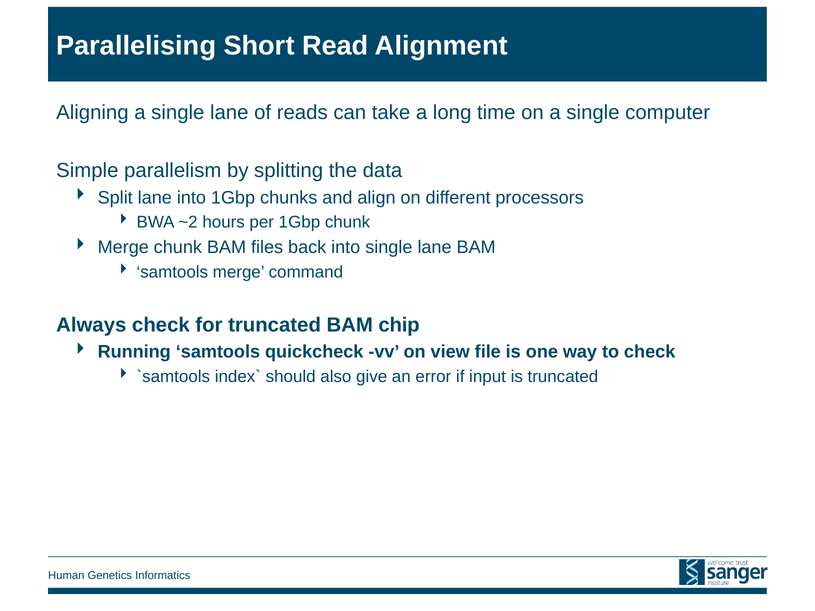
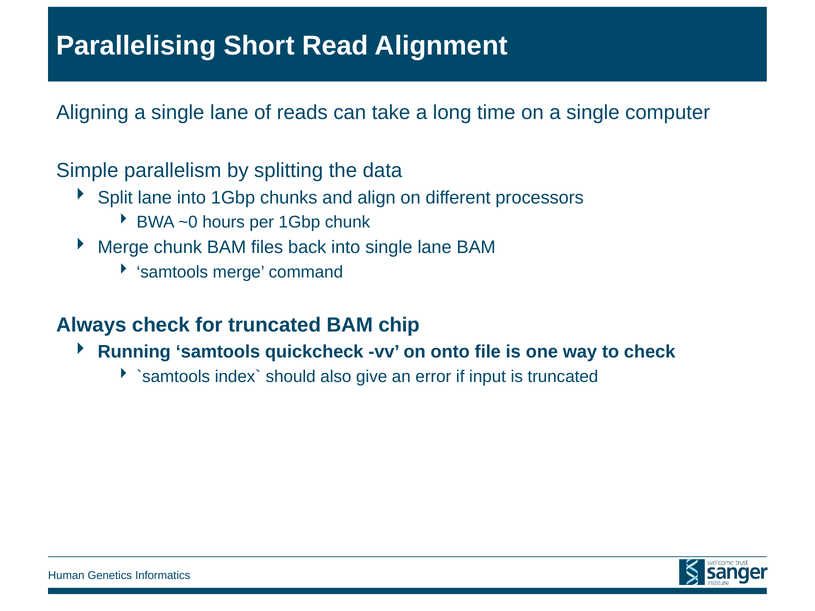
~2: ~2 -> ~0 (188, 222)
view: view -> onto (450, 352)
